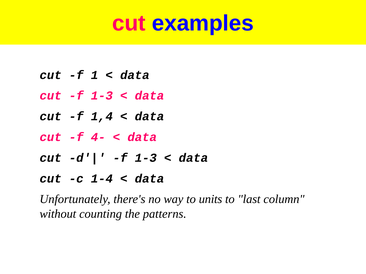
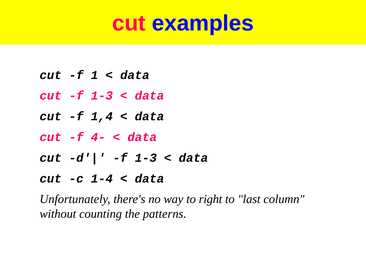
units: units -> right (211, 200)
